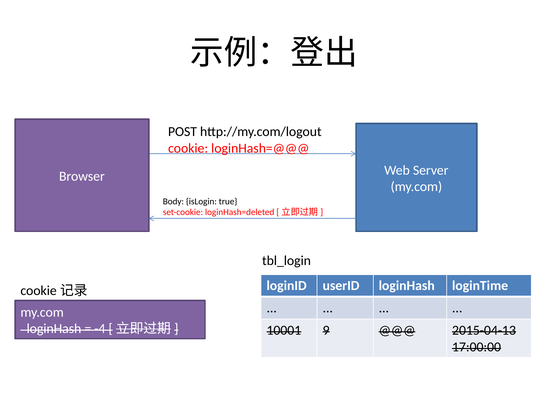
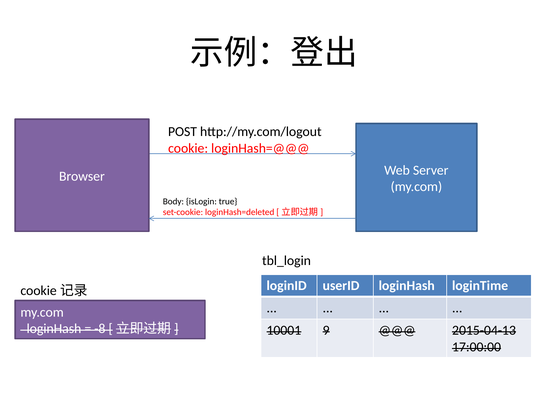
-4: -4 -> -8 (100, 329)
